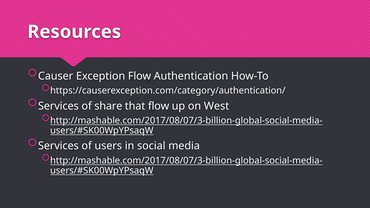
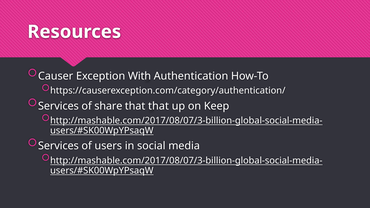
Exception Flow: Flow -> With (139, 76)
that flow: flow -> that (159, 106)
West: West -> Keep (217, 106)
